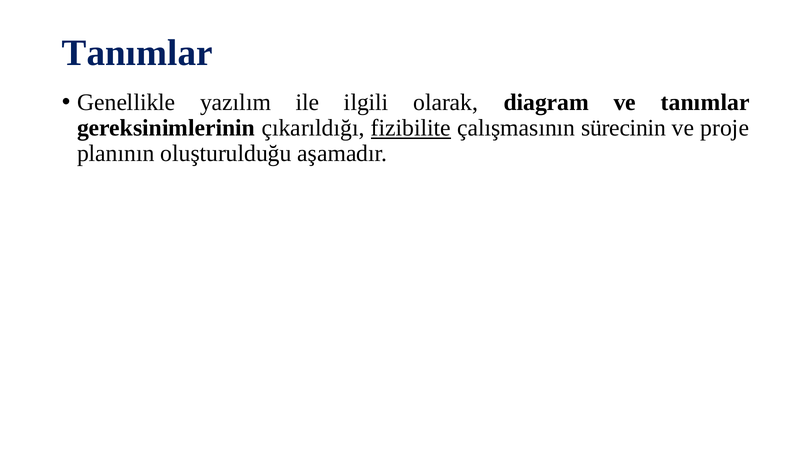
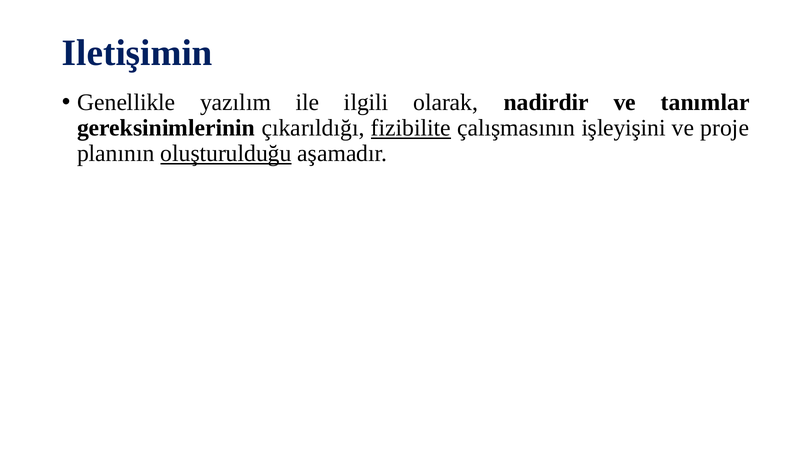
Tanımlar: Tanımlar -> Iletişimin (137, 53)
diagram: diagram -> nadirdir (546, 102)
sürecinin: sürecinin -> işleyişini (624, 128)
oluşturulduğu underline: none -> present (226, 153)
